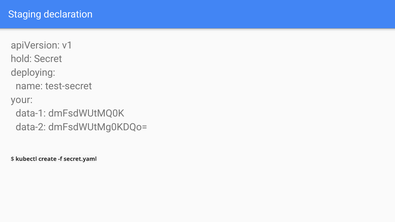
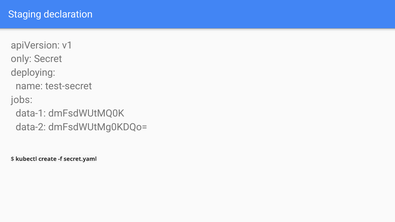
hold: hold -> only (21, 59)
your: your -> jobs (22, 100)
